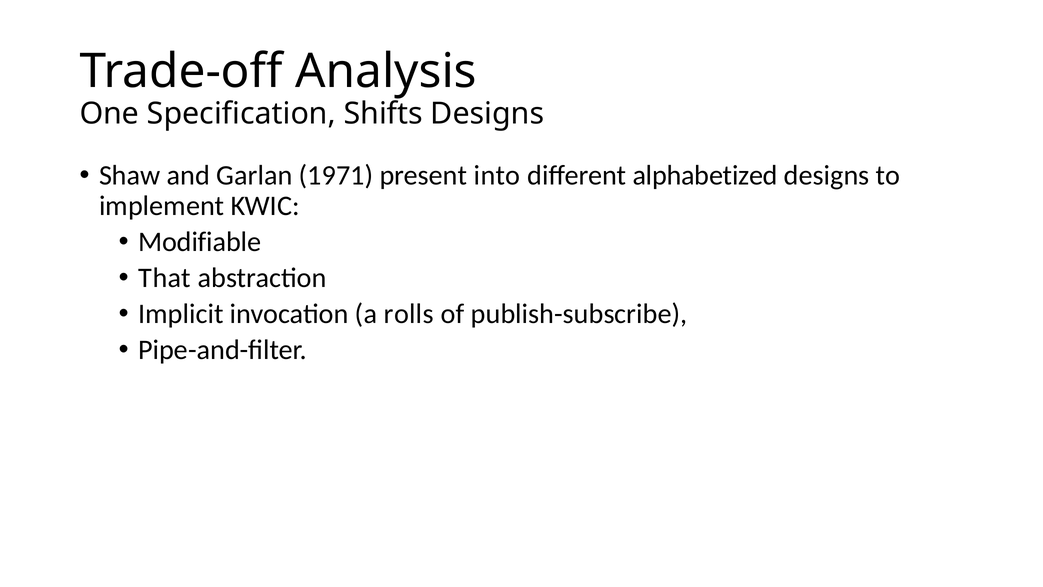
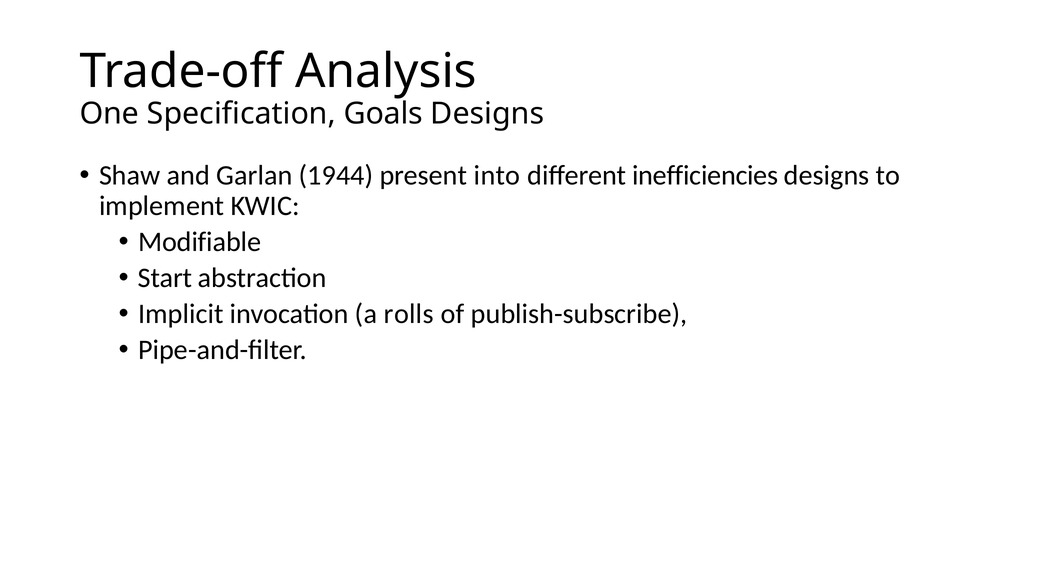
Shifts: Shifts -> Goals (383, 114)
1971: 1971 -> 1944 (336, 175)
alphabetized: alphabetized -> inefficiencies (705, 175)
That: That -> Start (165, 278)
